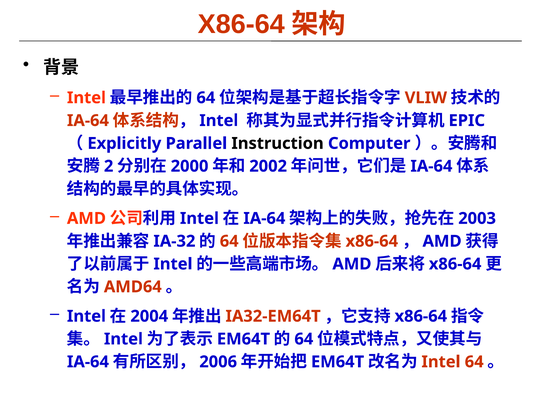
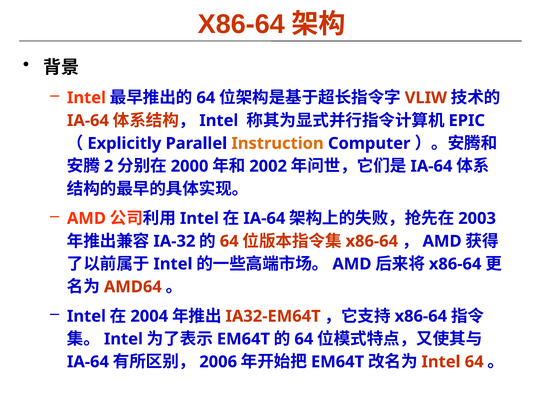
Instruction colour: black -> orange (278, 143)
